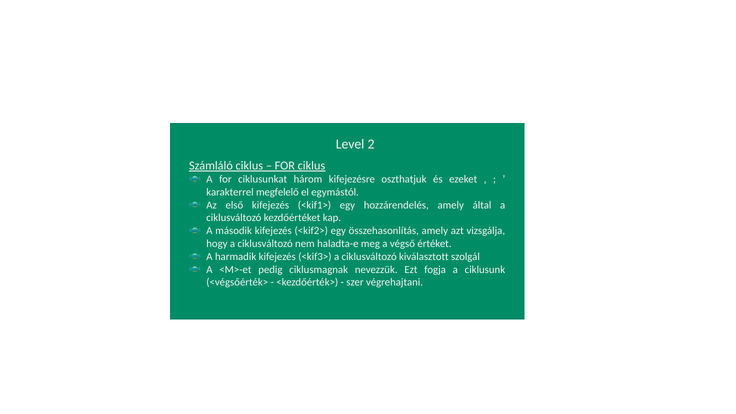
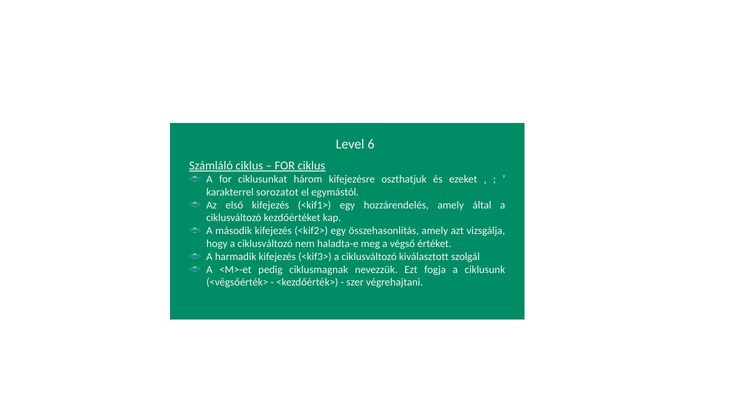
2: 2 -> 6 (371, 144)
megfelelő: megfelelő -> sorozatot (277, 192)
